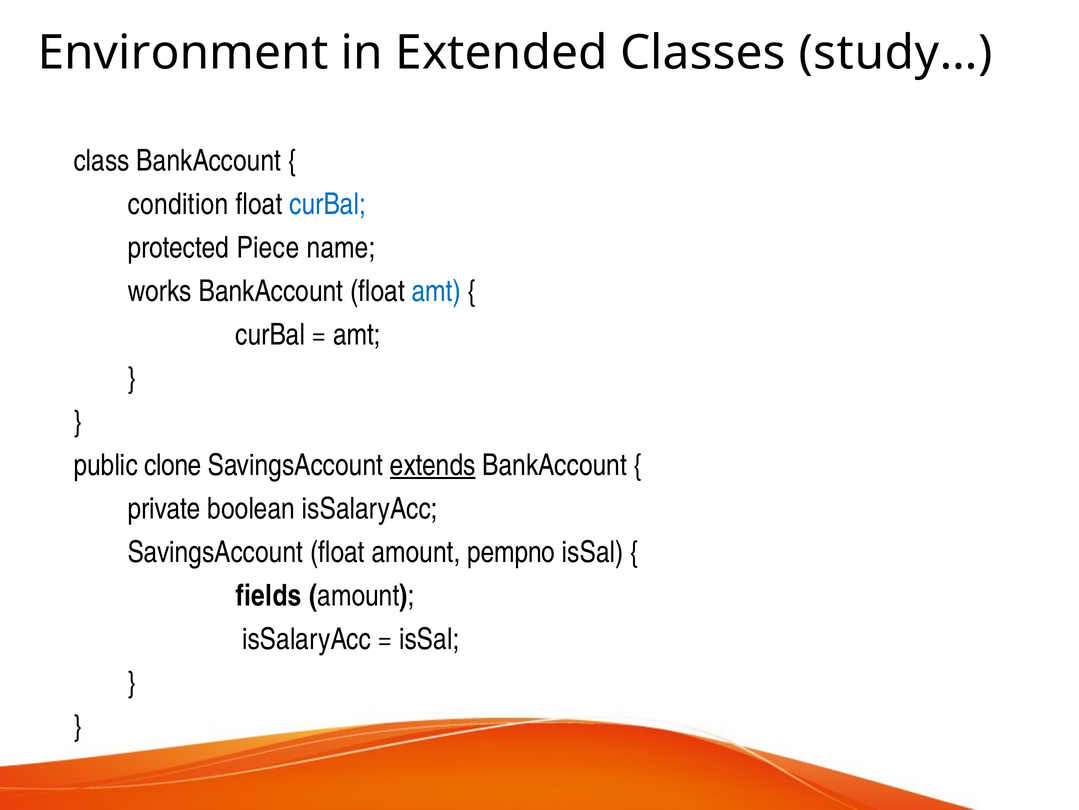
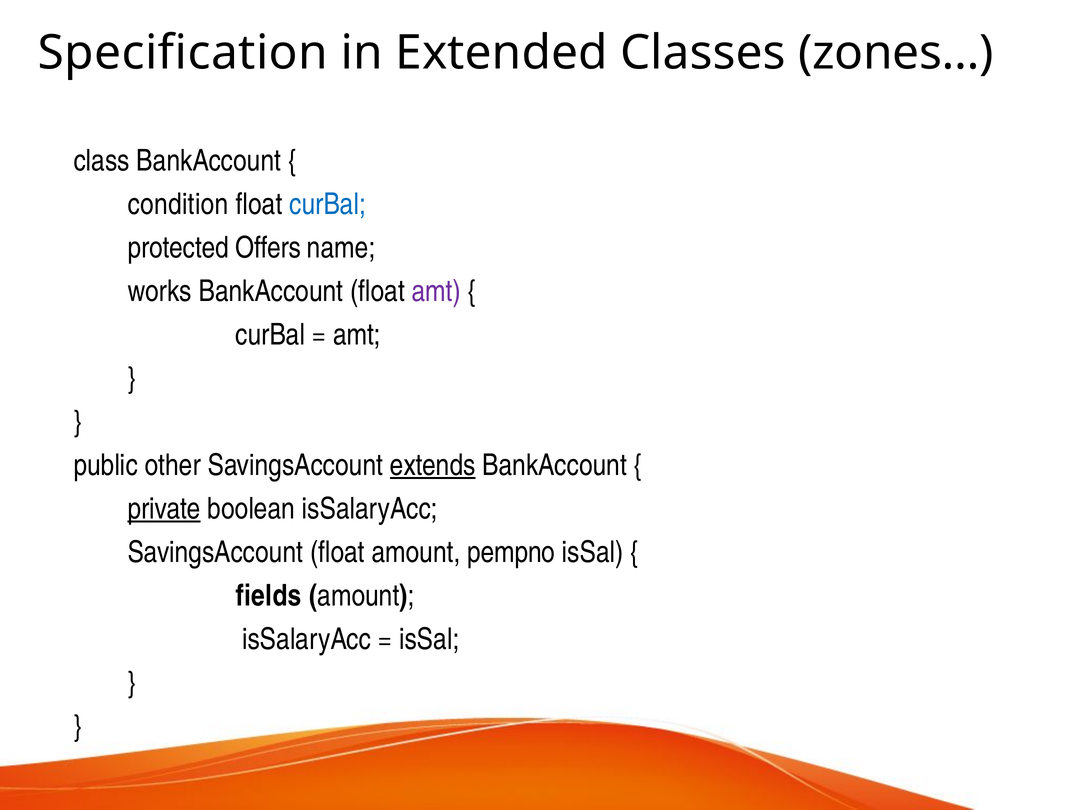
Environment: Environment -> Specification (183, 53)
study…: study… -> zones… (896, 53)
Piece: Piece -> Offers (268, 247)
amt colour: blue -> purple (436, 291)
clone: clone -> other (173, 465)
private underline: none -> present (164, 508)
